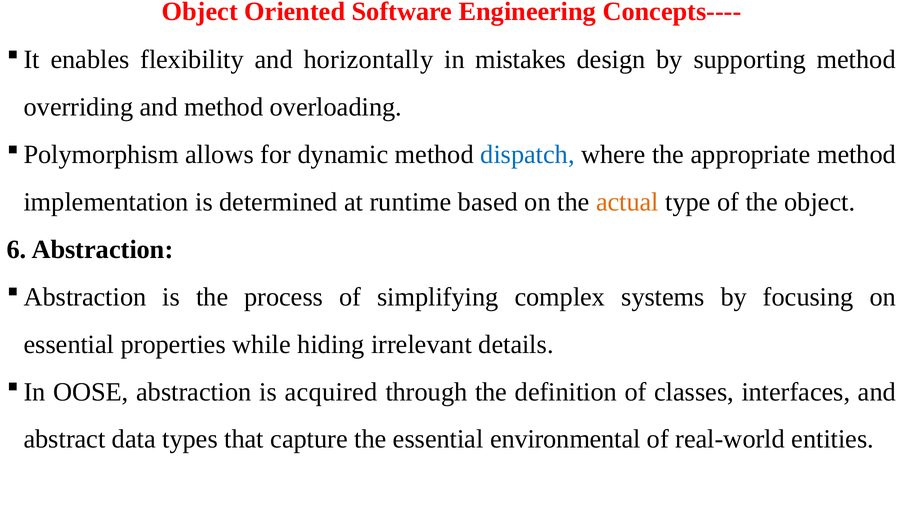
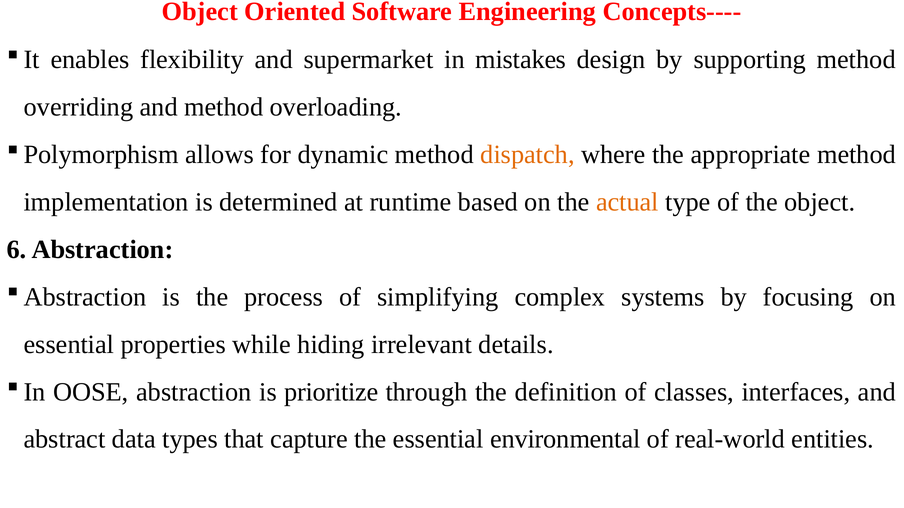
horizontally: horizontally -> supermarket (368, 60)
dispatch colour: blue -> orange (527, 155)
acquired: acquired -> prioritize (331, 392)
